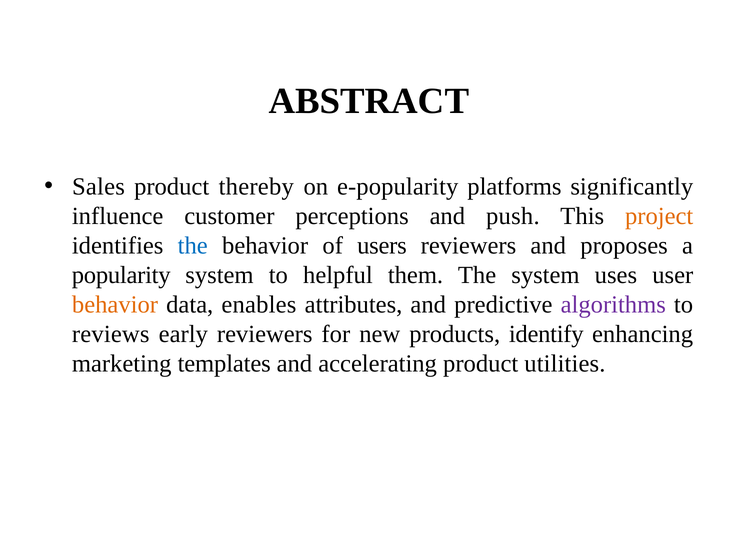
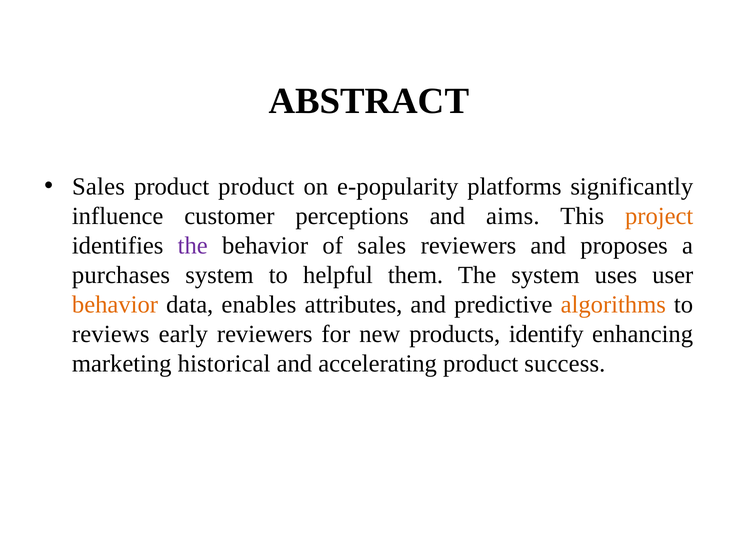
product thereby: thereby -> product (256, 186)
push: push -> aims (513, 216)
the colour: blue -> purple (193, 245)
of users: users -> sales (382, 245)
popularity: popularity -> purchases (121, 275)
algorithms colour: purple -> orange (613, 304)
templates: templates -> historical (224, 363)
utilities: utilities -> success (565, 363)
